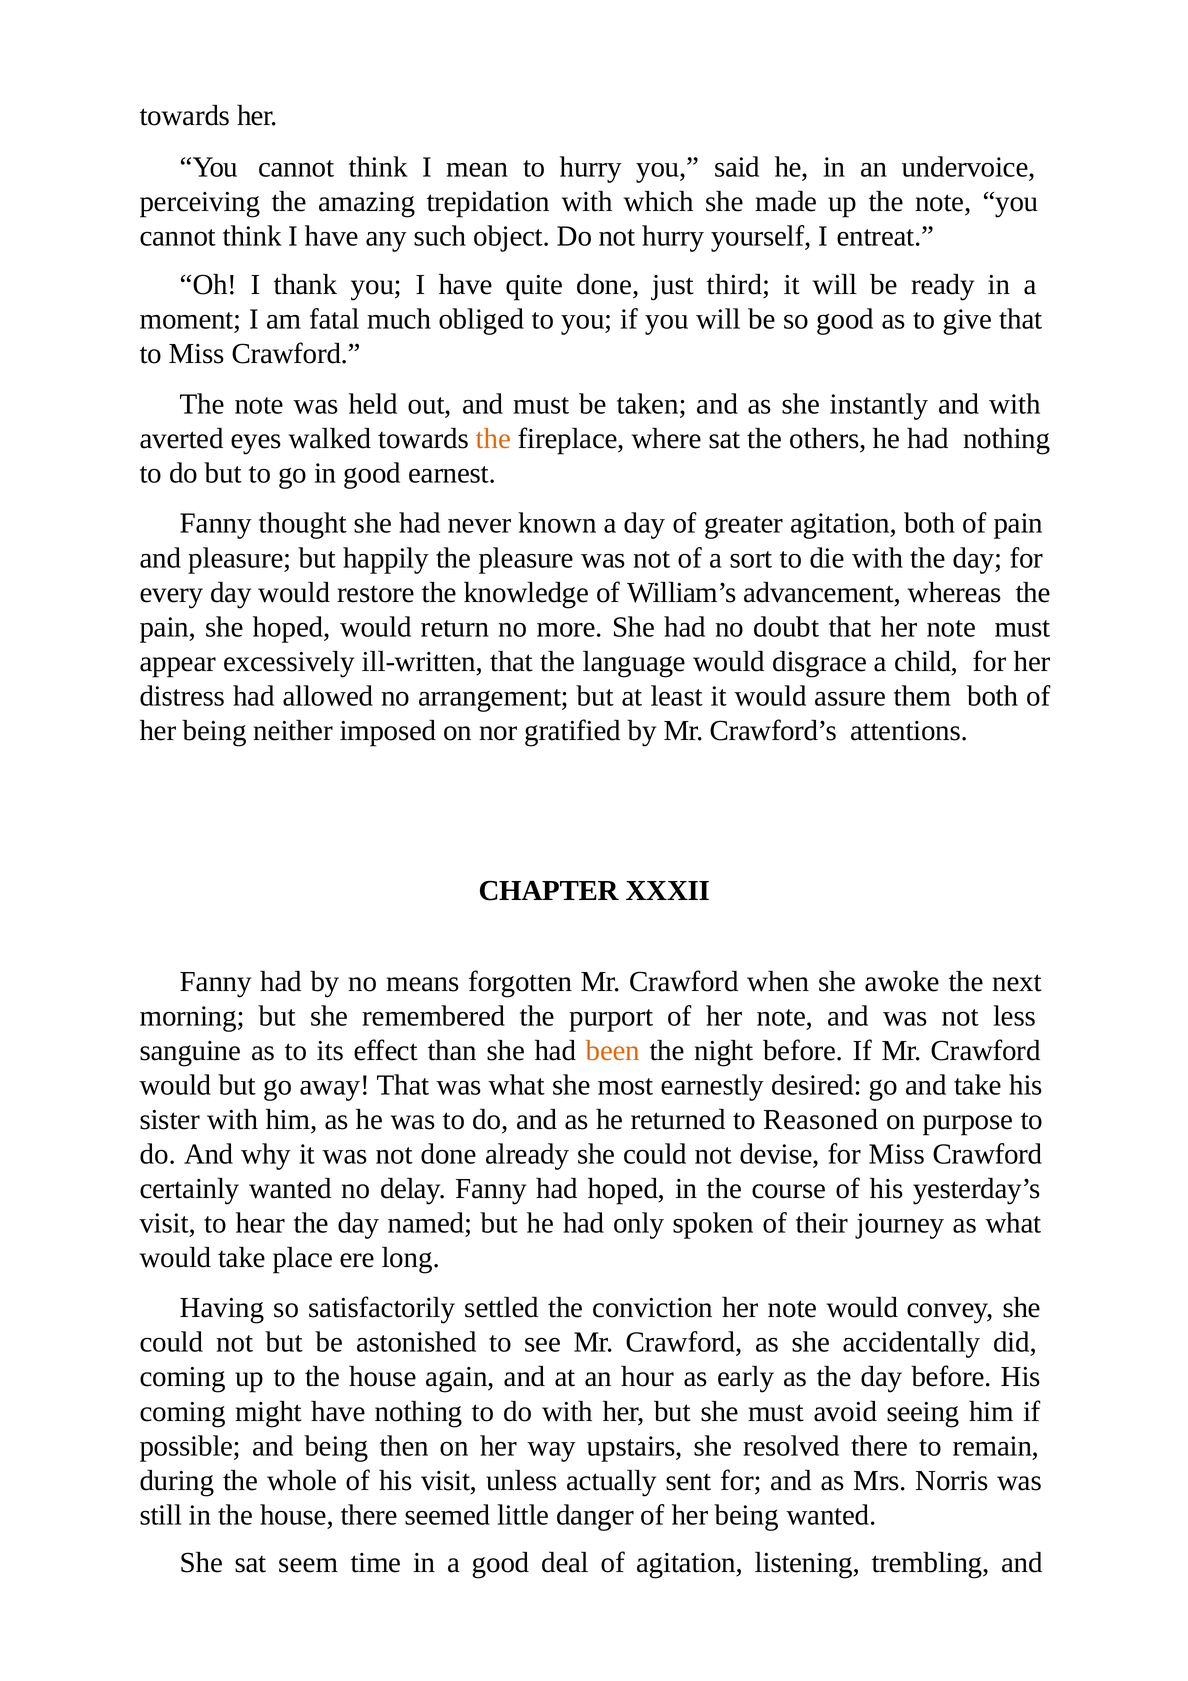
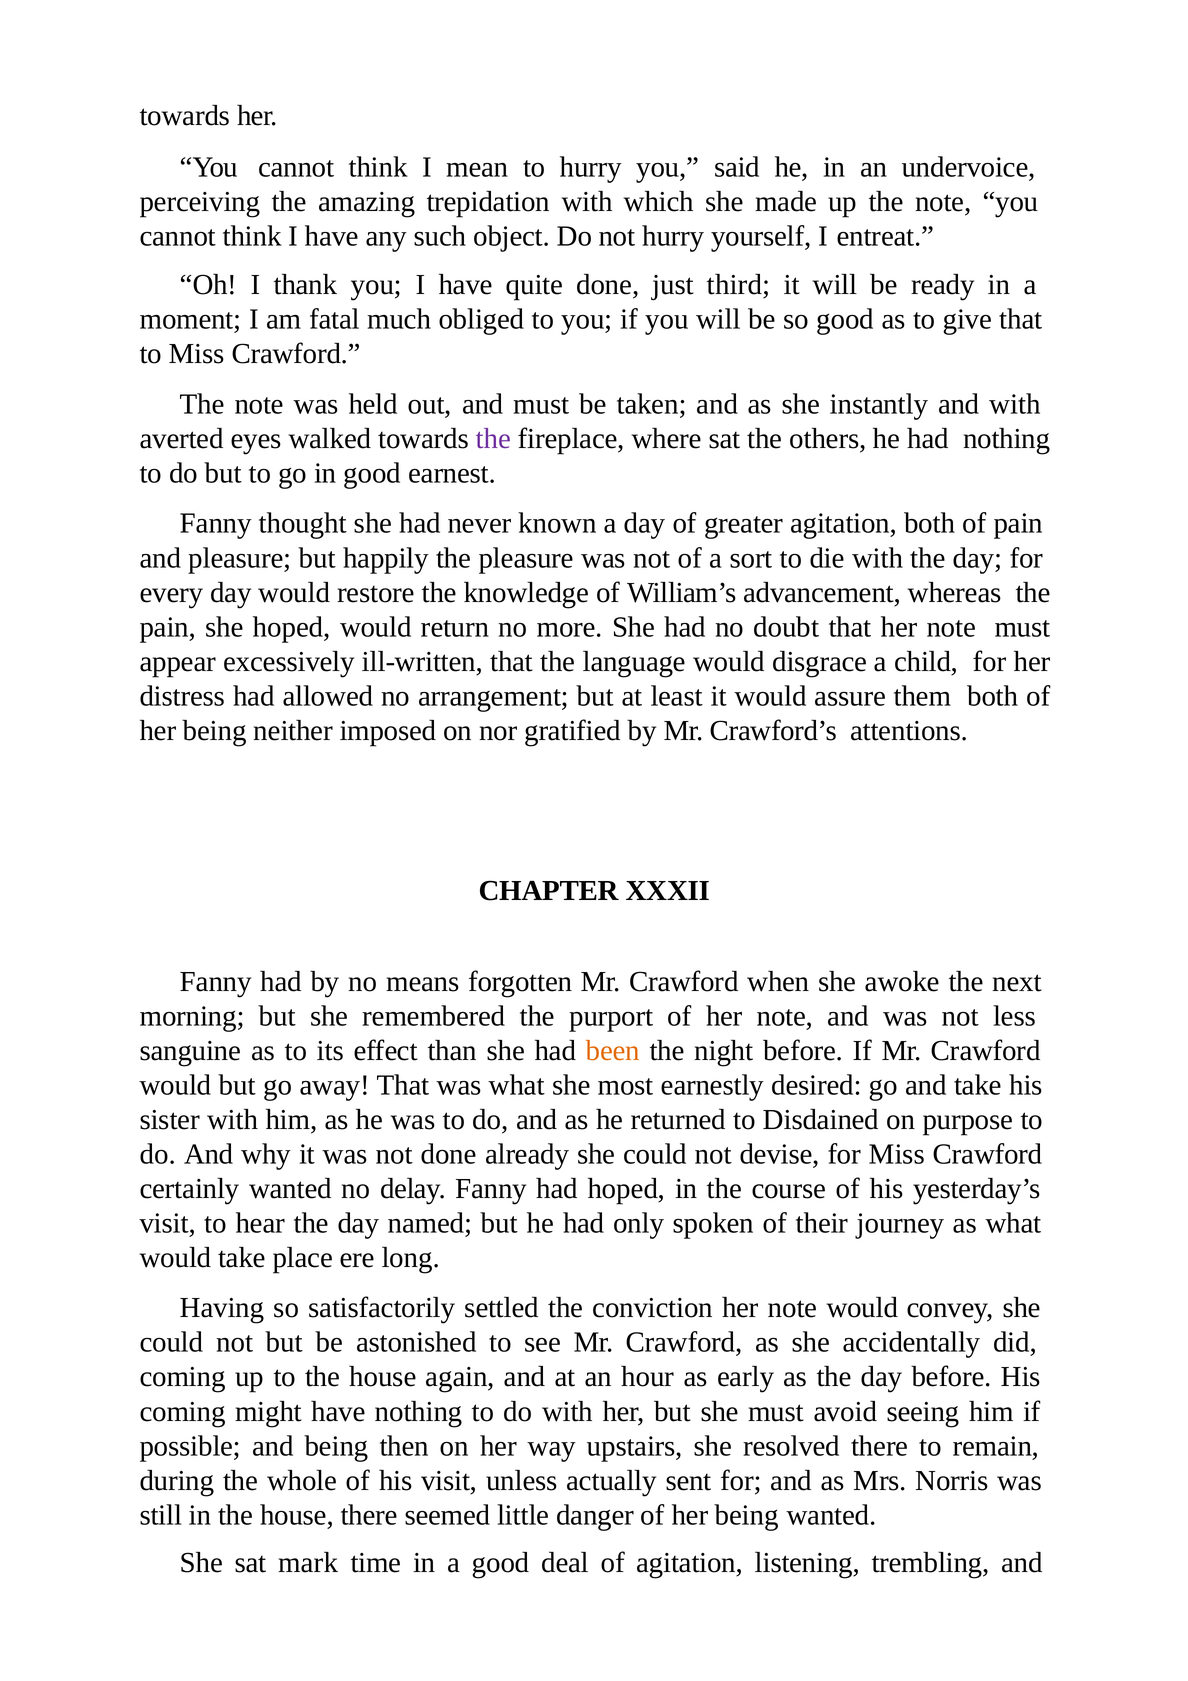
the colour: orange -> purple (493, 439)
Reasoned: Reasoned -> Disdained (821, 1120)
seem: seem -> mark (308, 1563)
